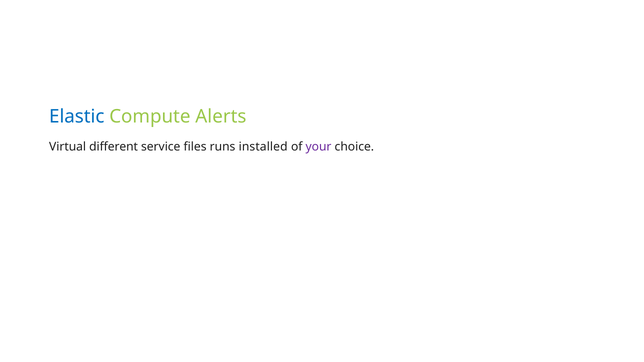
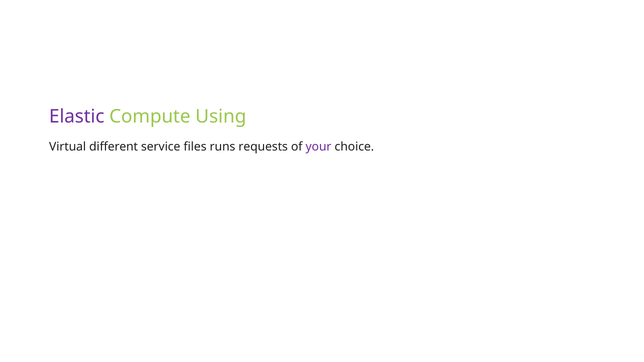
Elastic colour: blue -> purple (77, 117)
Alerts: Alerts -> Using (221, 117)
installed: installed -> requests (263, 147)
